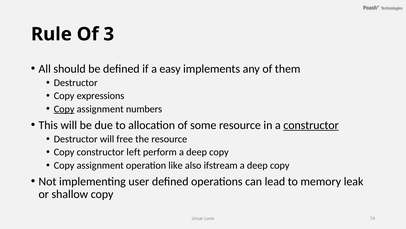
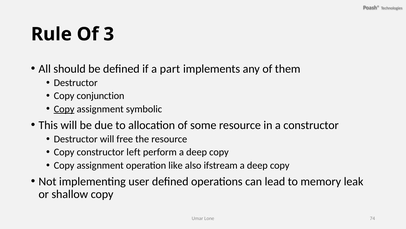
easy: easy -> part (170, 69)
expressions: expressions -> conjunction (100, 96)
numbers: numbers -> symbolic (144, 109)
constructor underline: present -> none (311, 125)
